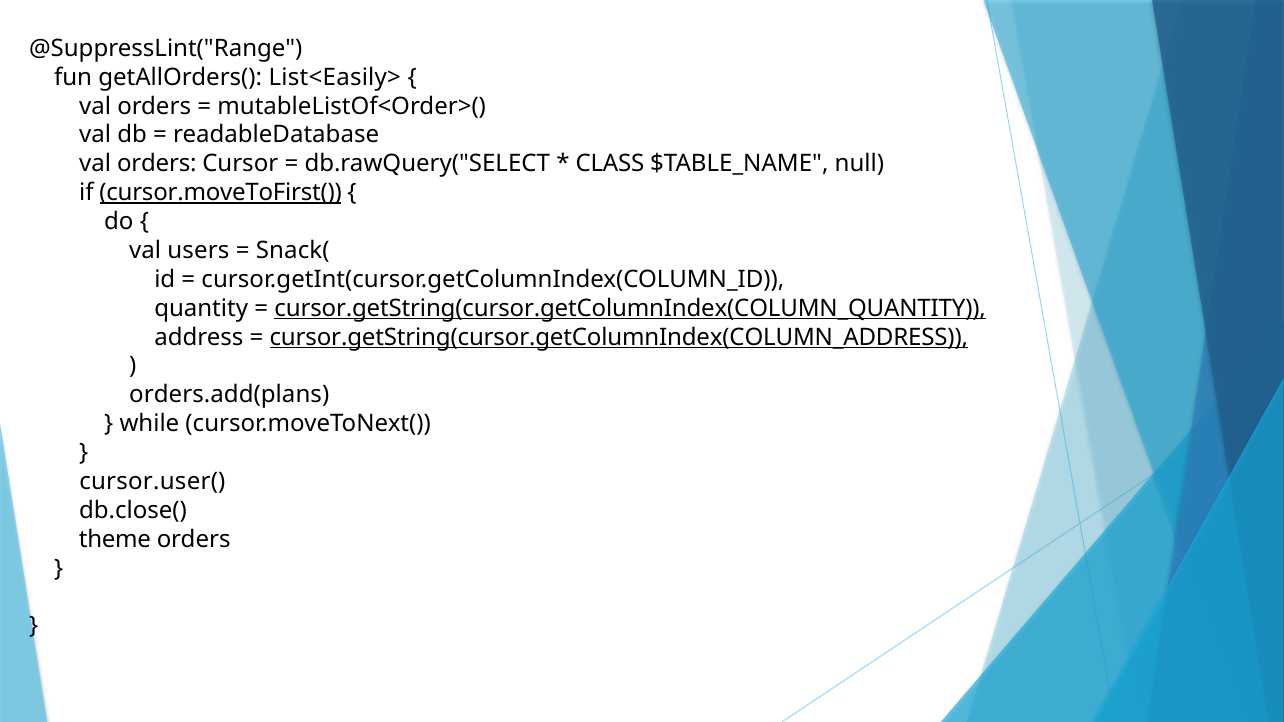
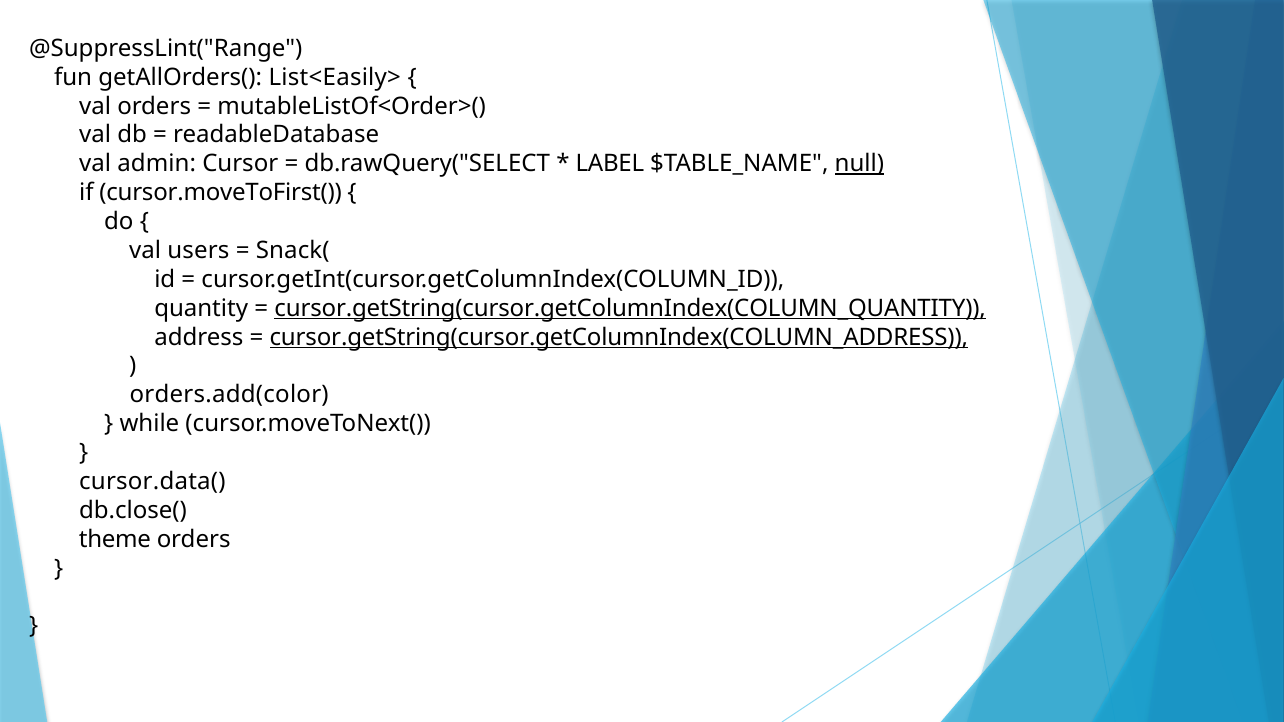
orders: orders -> admin (157, 164)
CLASS: CLASS -> LABEL (610, 164)
null underline: none -> present (859, 164)
cursor.moveToFirst( underline: present -> none (221, 193)
orders.add(plans: orders.add(plans -> orders.add(color (229, 395)
cursor.user(: cursor.user( -> cursor.data( (152, 482)
